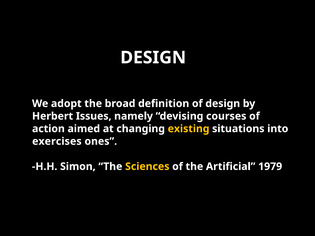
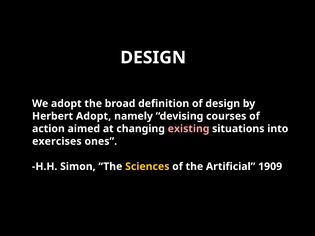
Herbert Issues: Issues -> Adopt (94, 116)
existing colour: yellow -> pink (189, 129)
1979: 1979 -> 1909 (270, 167)
